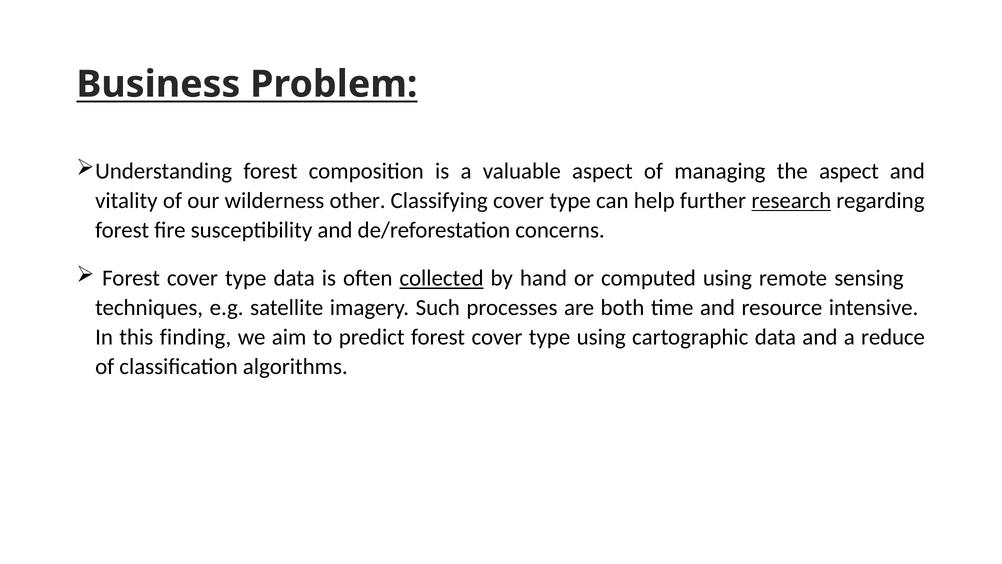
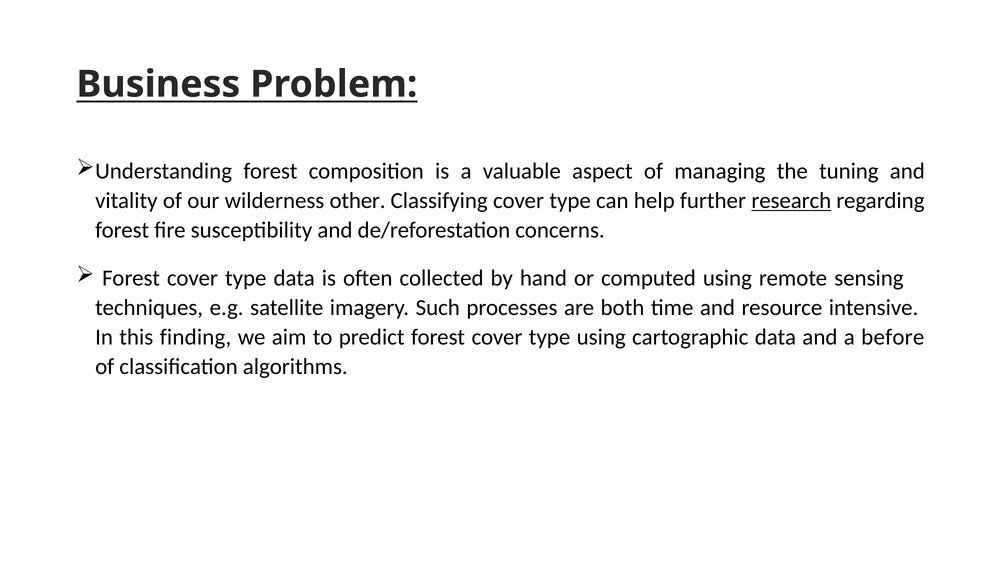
the aspect: aspect -> tuning (849, 171)
collected underline: present -> none (442, 278)
reduce: reduce -> before (893, 337)
